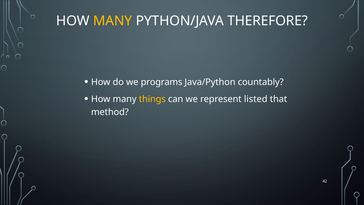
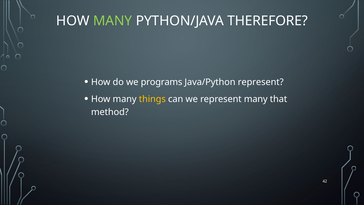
MANY colour: yellow -> light green (113, 21)
Java/Python countably: countably -> represent (261, 82)
represent listed: listed -> many (256, 99)
